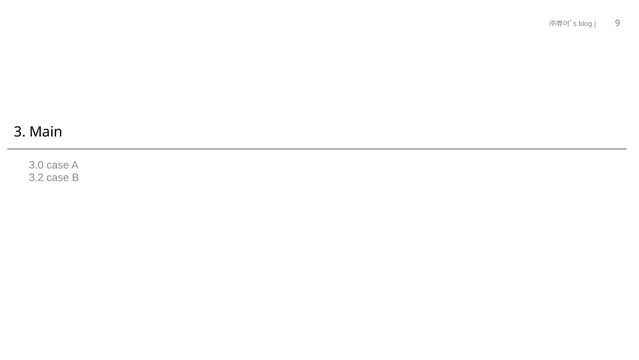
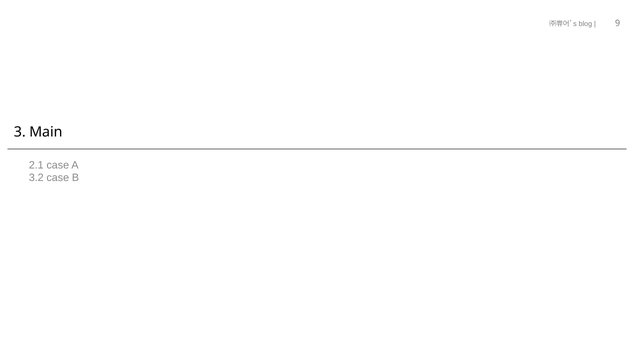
3.0: 3.0 -> 2.1 (36, 165)
